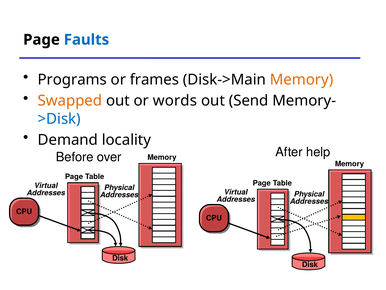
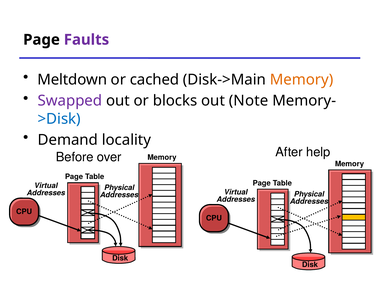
Faults colour: blue -> purple (86, 40)
Programs: Programs -> Meltdown (72, 80)
frames: frames -> cached (155, 80)
Swapped colour: orange -> purple (70, 101)
words: words -> blocks (175, 101)
Send: Send -> Note (249, 101)
